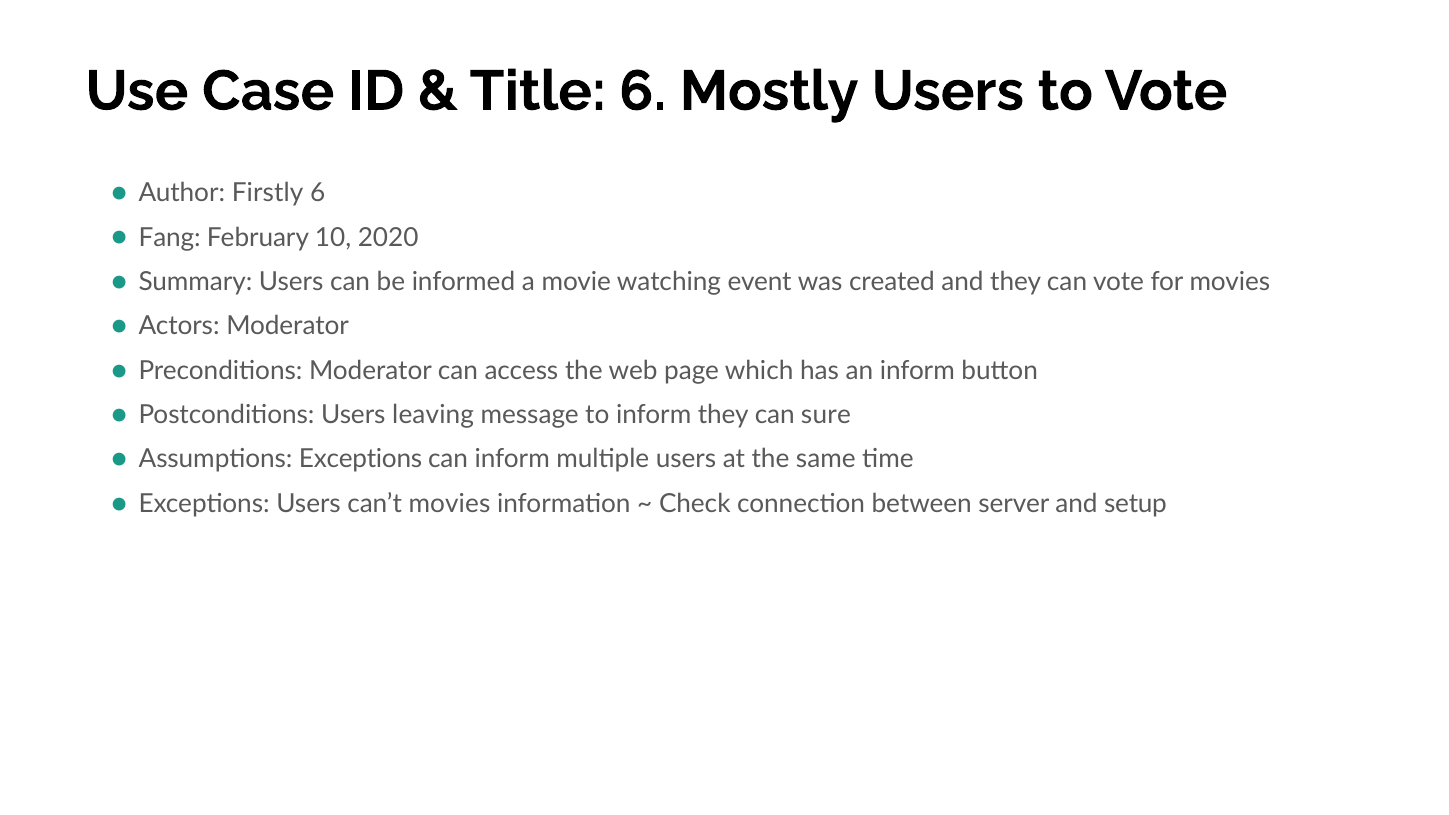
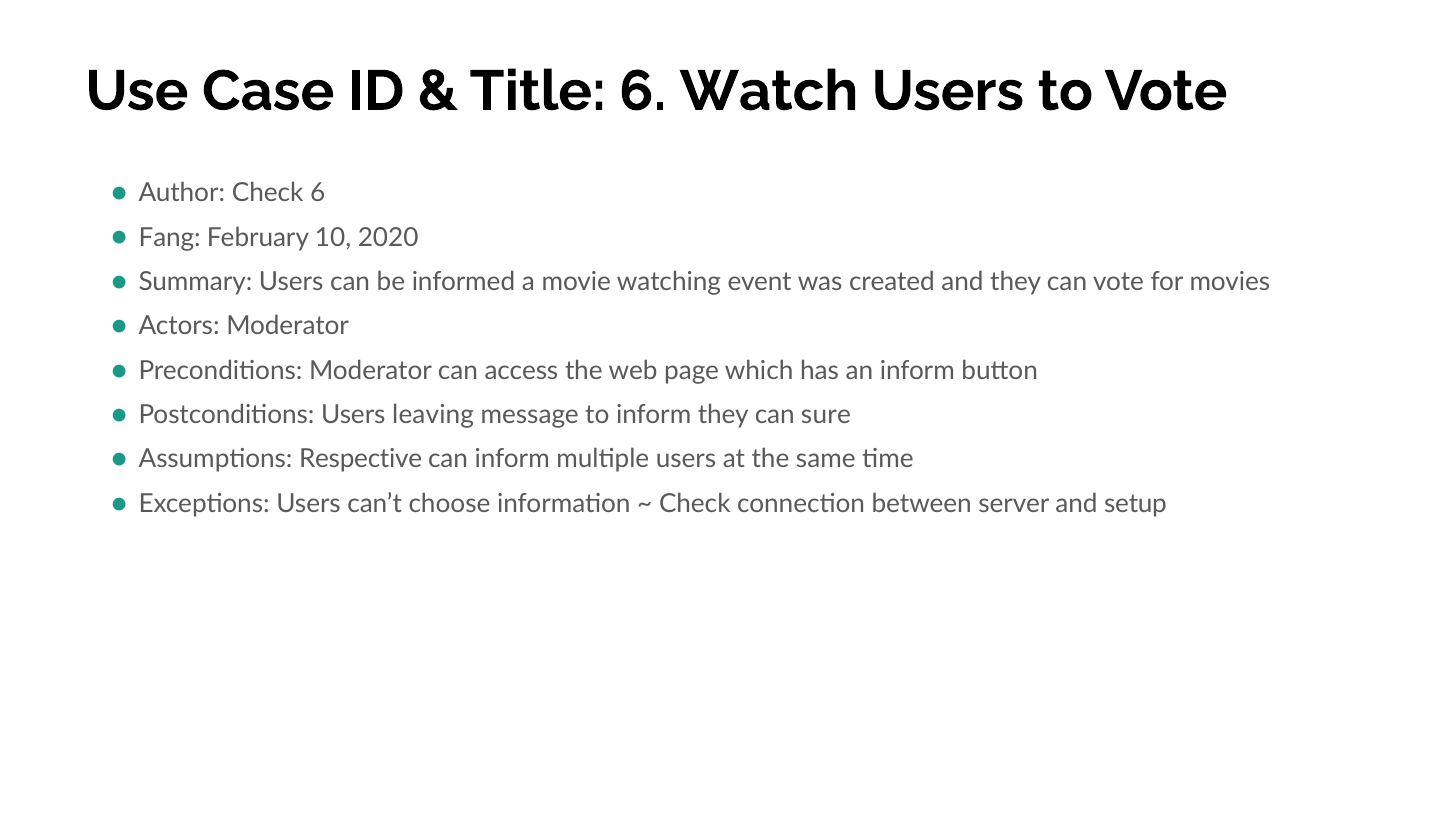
Mostly: Mostly -> Watch (769, 91)
Author Firstly: Firstly -> Check (268, 193)
Assumptions Exceptions: Exceptions -> Respective (361, 459)
can’t movies: movies -> choose (449, 504)
